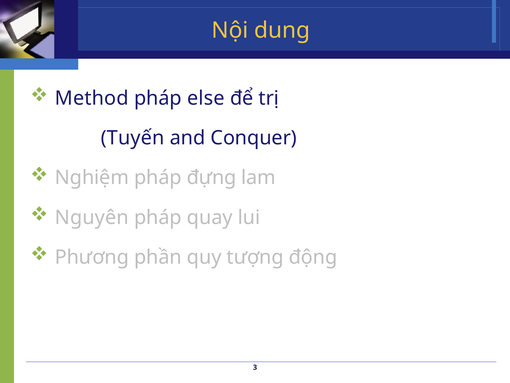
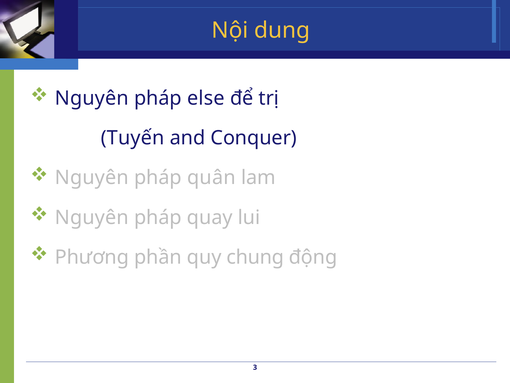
Method: Method -> Nguyên (92, 98)
Nghiệm: Nghiệm -> Nguyên (92, 178)
đựng: đựng -> quân (211, 178)
tượng: tượng -> chung (255, 257)
